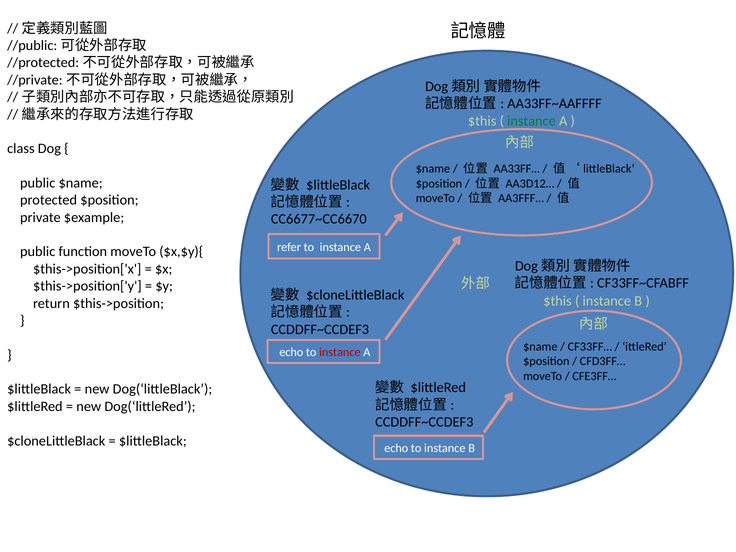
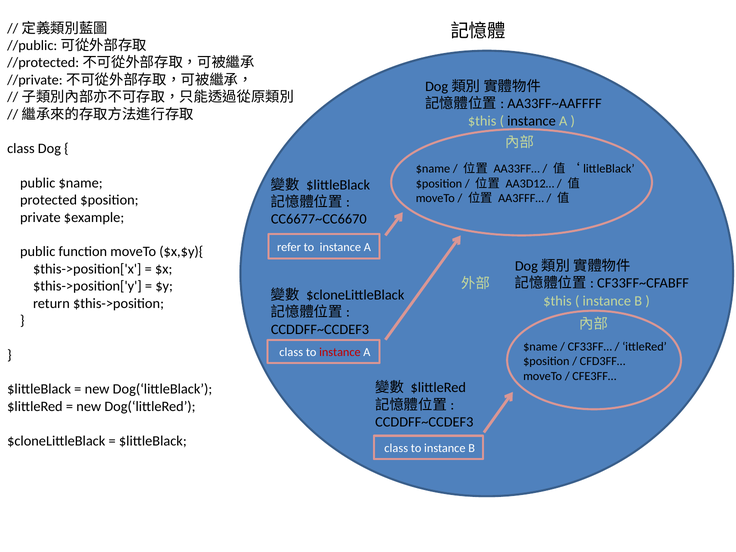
instance colour: green -> black (531, 121)
echo: echo -> class (291, 352)
echo: echo -> class (396, 448)
